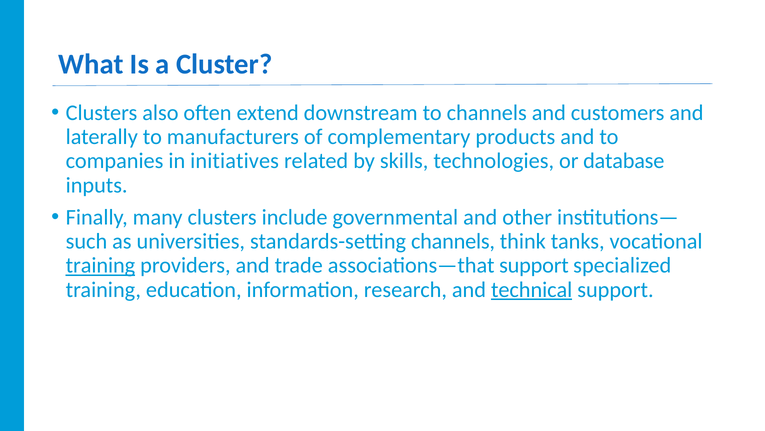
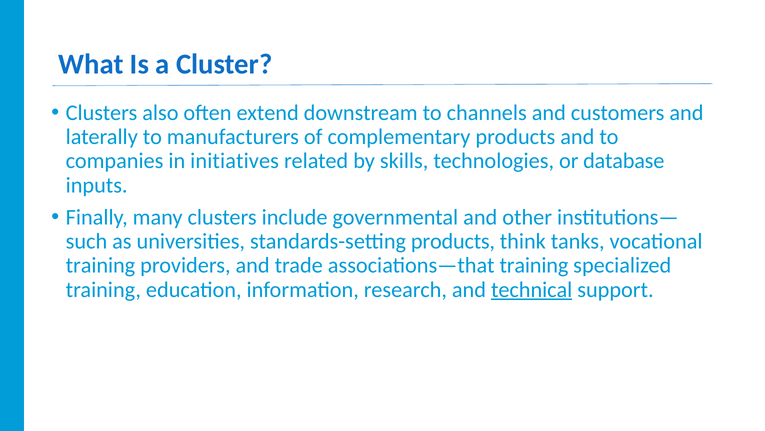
standards-setting channels: channels -> products (453, 241)
training underline: present -> none (100, 265)
associations—that support: support -> training (534, 265)
